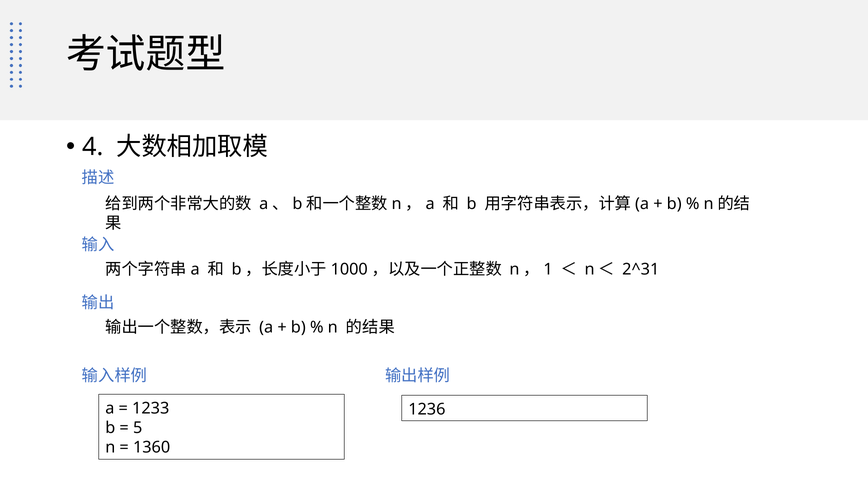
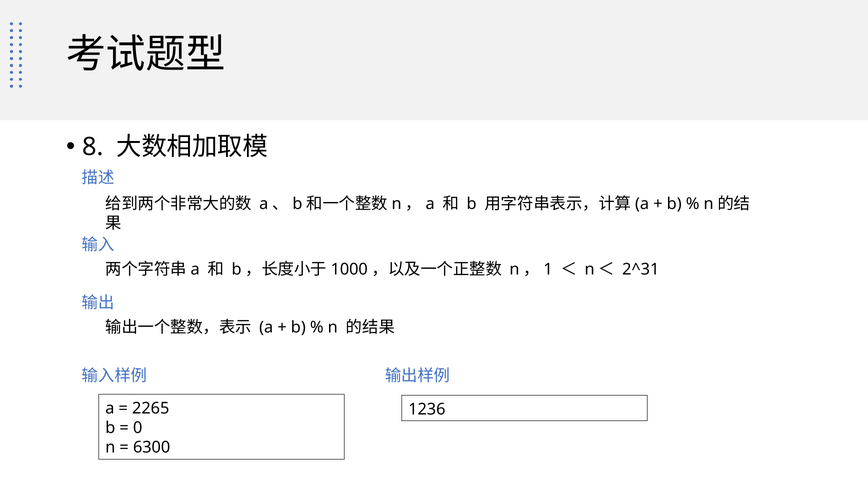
4: 4 -> 8 (93, 147)
1233: 1233 -> 2265 (151, 409)
5: 5 -> 0 (138, 428)
1360: 1360 -> 6300 (152, 448)
